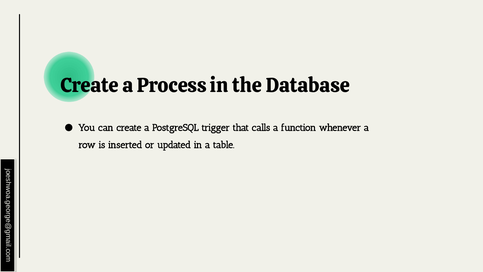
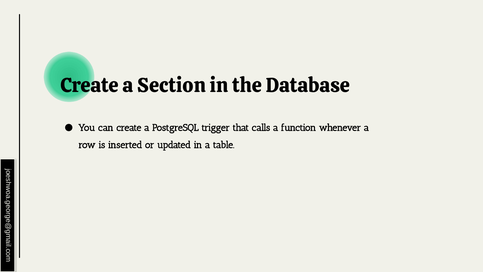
Process: Process -> Section (172, 86)
